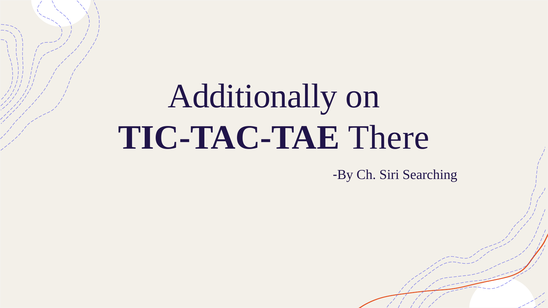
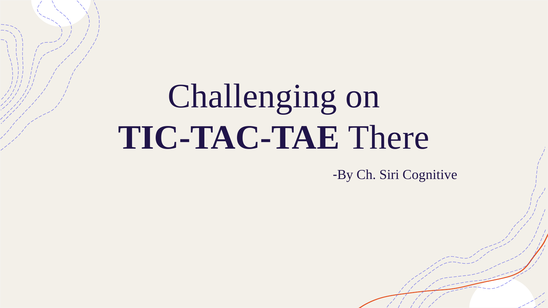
Additionally: Additionally -> Challenging (252, 96)
Searching: Searching -> Cognitive (430, 175)
